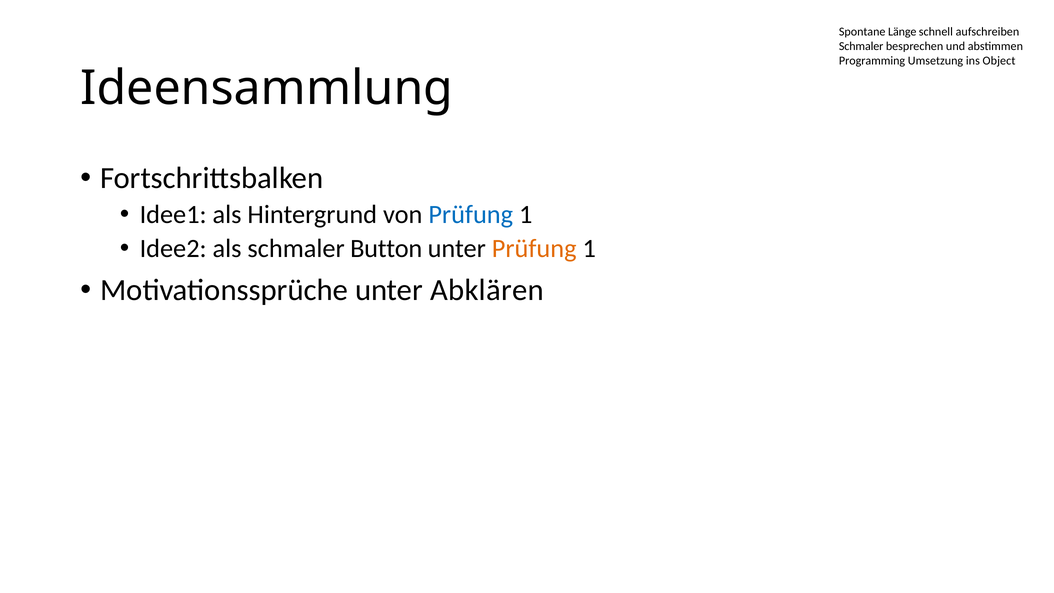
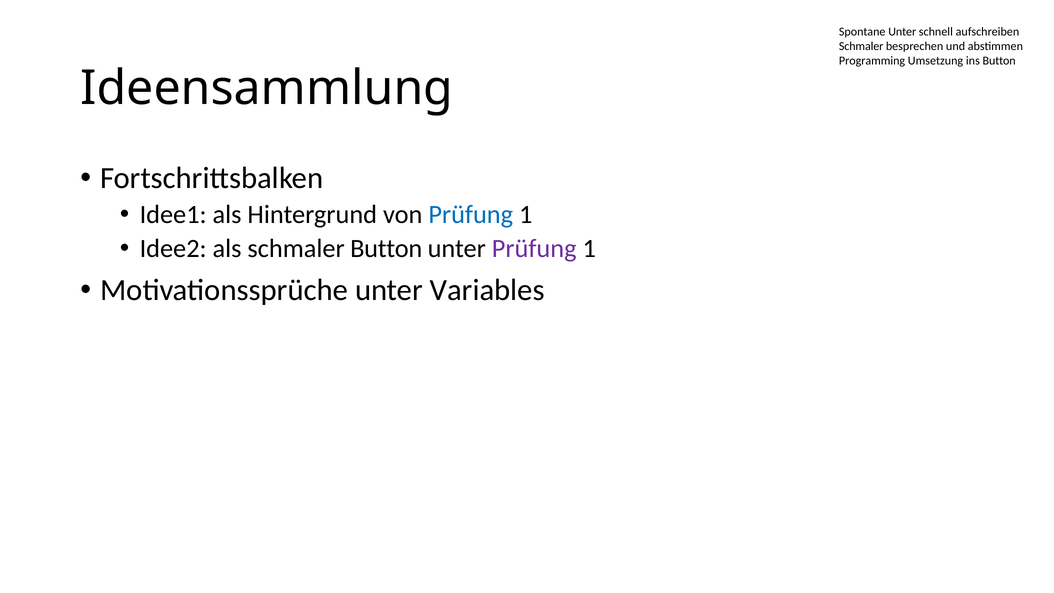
Spontane Länge: Länge -> Unter (902, 32)
ins Object: Object -> Button (999, 61)
Prüfung colour: orange -> purple (534, 248)
Abklären: Abklären -> Variables (487, 290)
